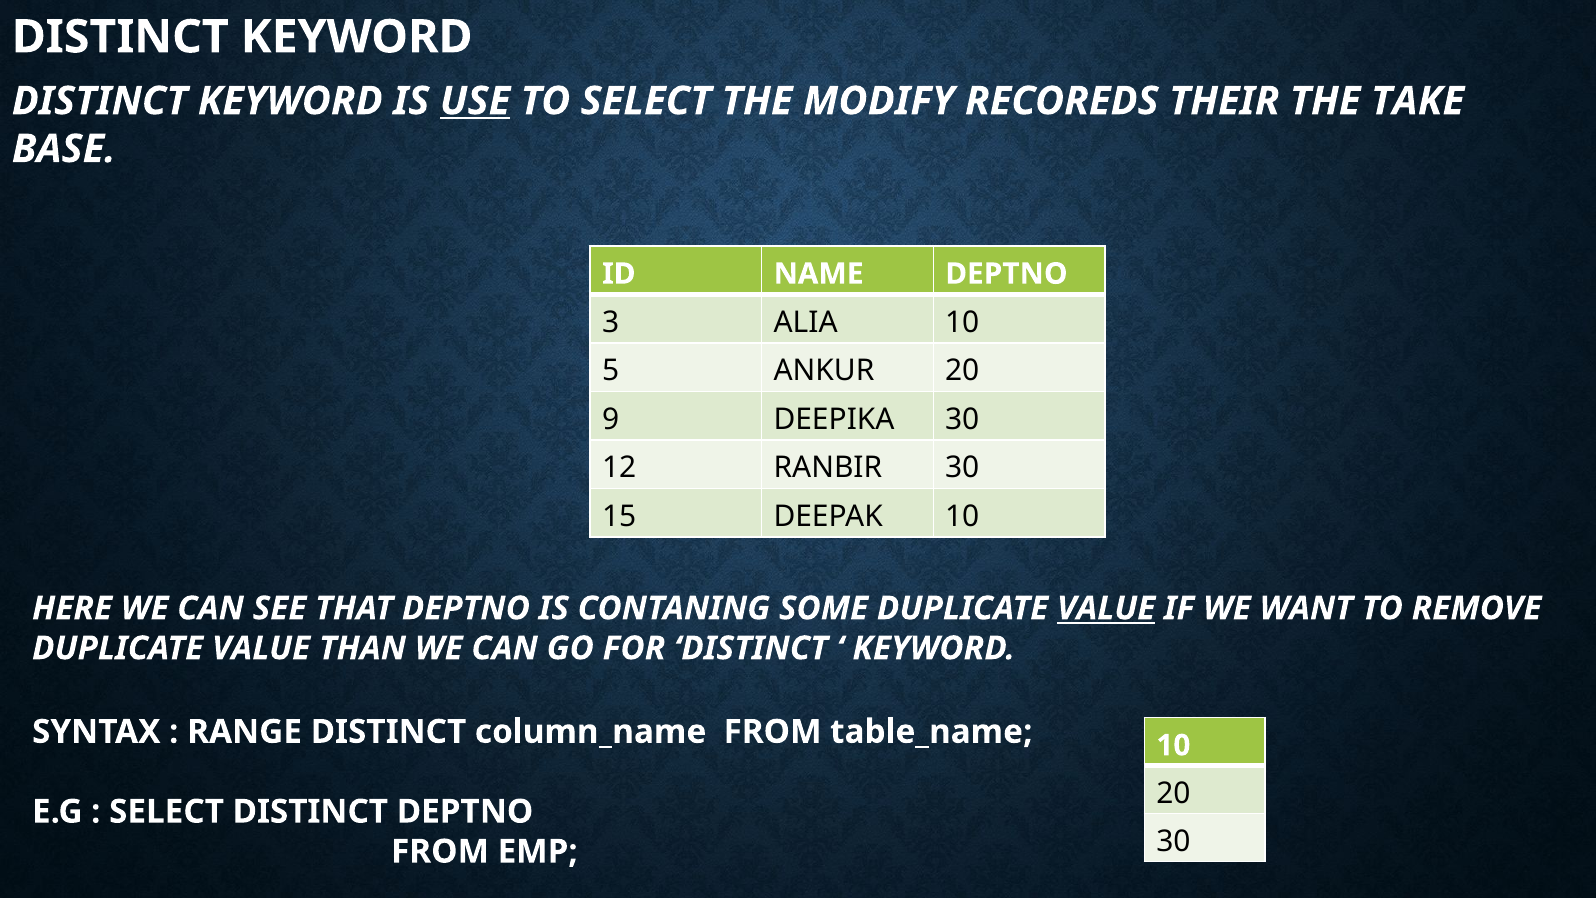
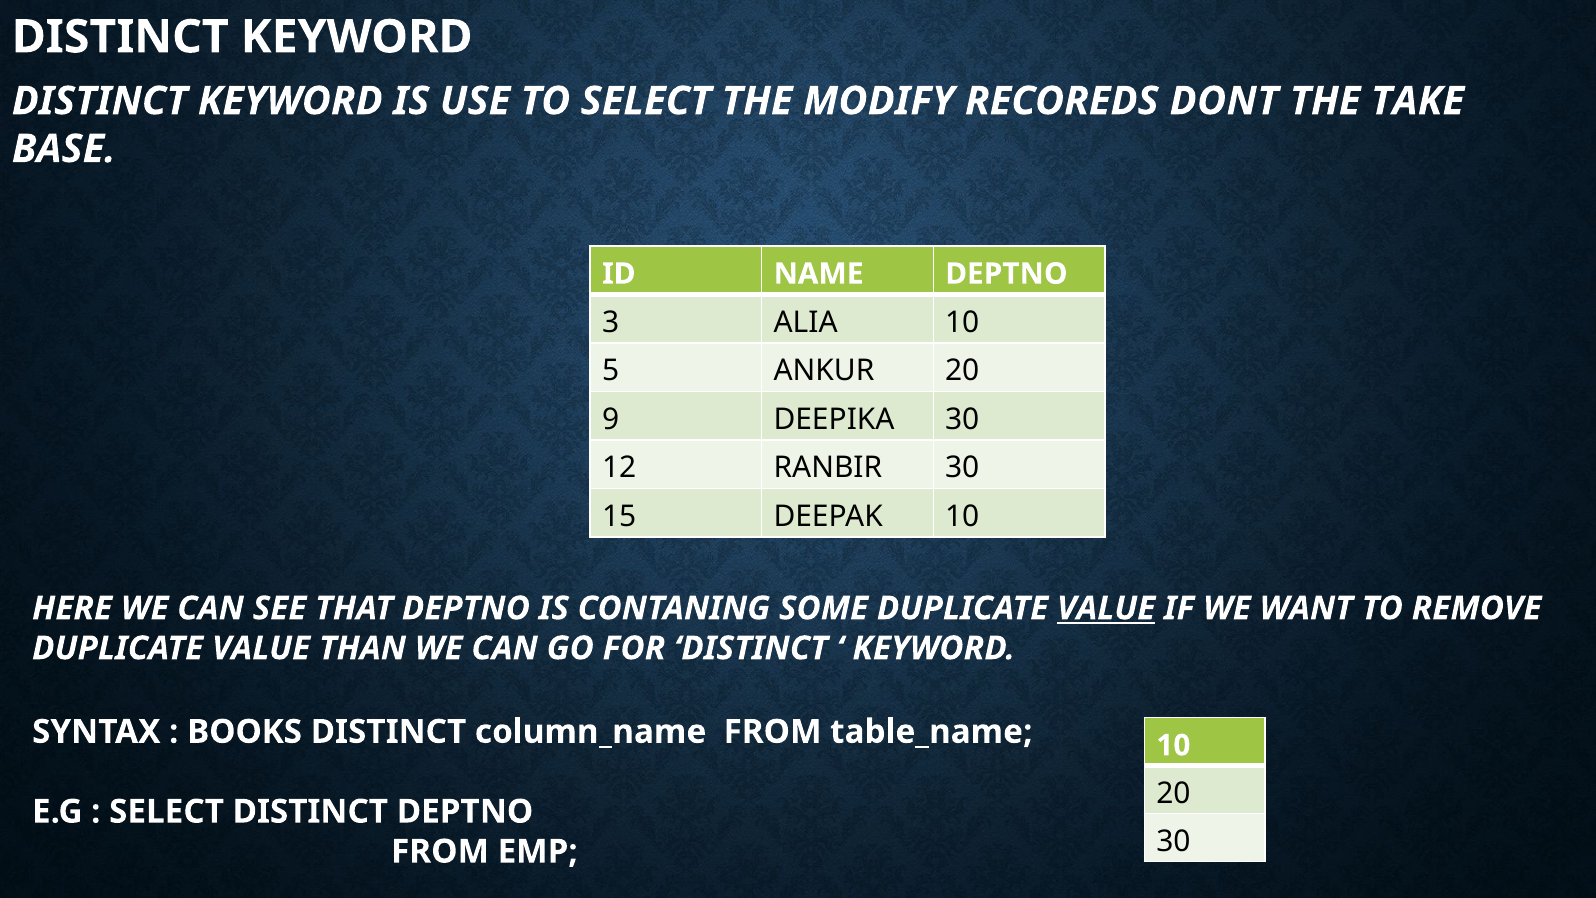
USE underline: present -> none (475, 101)
THEIR: THEIR -> DONT (1224, 101)
RANGE: RANGE -> BOOKS (245, 732)
